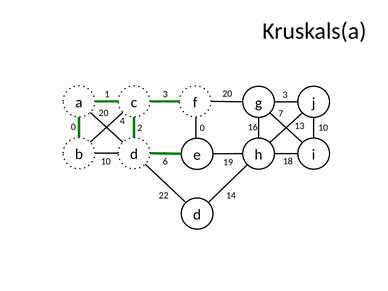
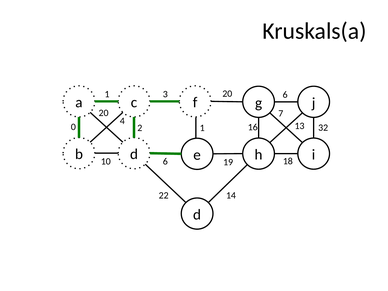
20 3: 3 -> 6 (285, 95)
16 10: 10 -> 32 (323, 128)
2 0: 0 -> 1 (202, 128)
